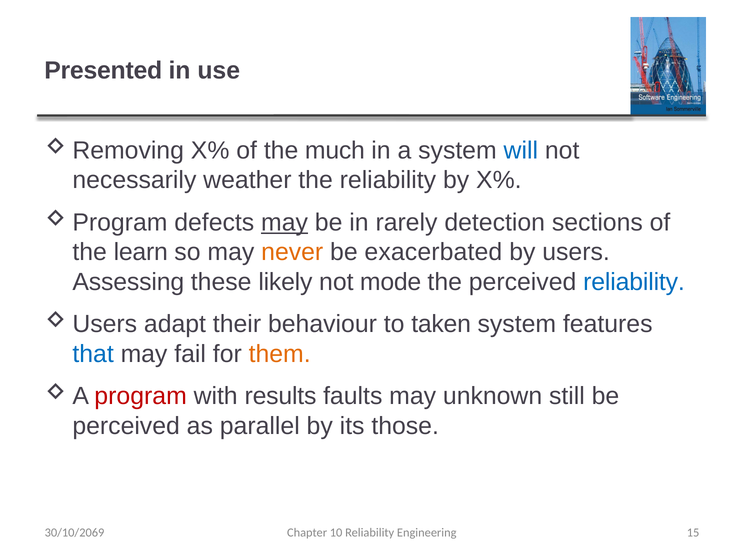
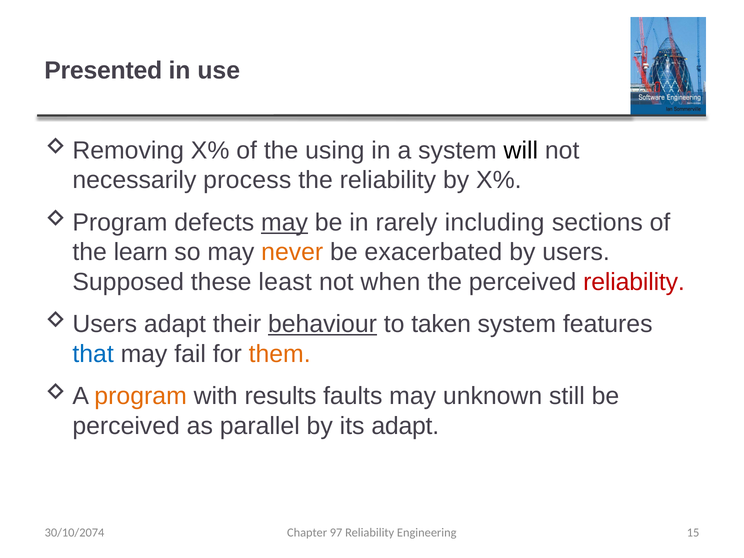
much: much -> using (335, 150)
will colour: blue -> black (521, 150)
weather: weather -> process (247, 180)
detection: detection -> including (495, 222)
Assessing: Assessing -> Supposed (128, 282)
likely: likely -> least (285, 282)
mode: mode -> when (390, 282)
reliability colour: blue -> red (634, 282)
behaviour underline: none -> present (322, 324)
program colour: red -> orange (141, 396)
its those: those -> adapt (405, 426)
30/10/2069: 30/10/2069 -> 30/10/2074 (74, 533)
10: 10 -> 97 (336, 533)
